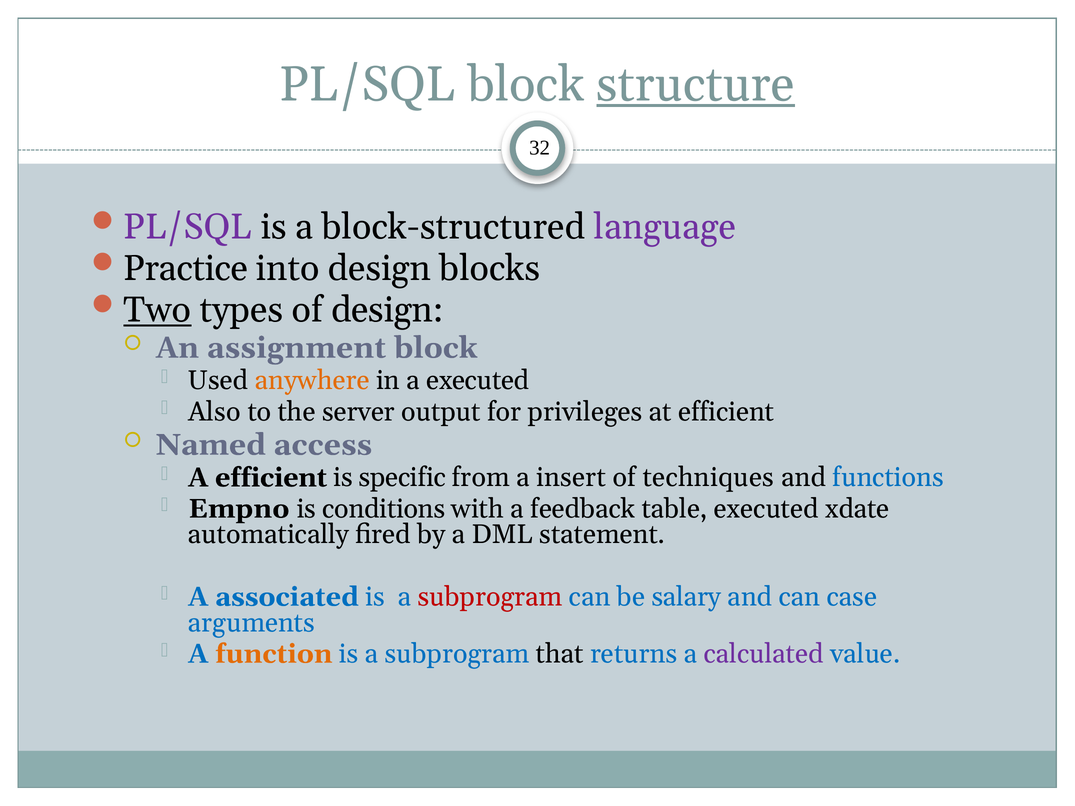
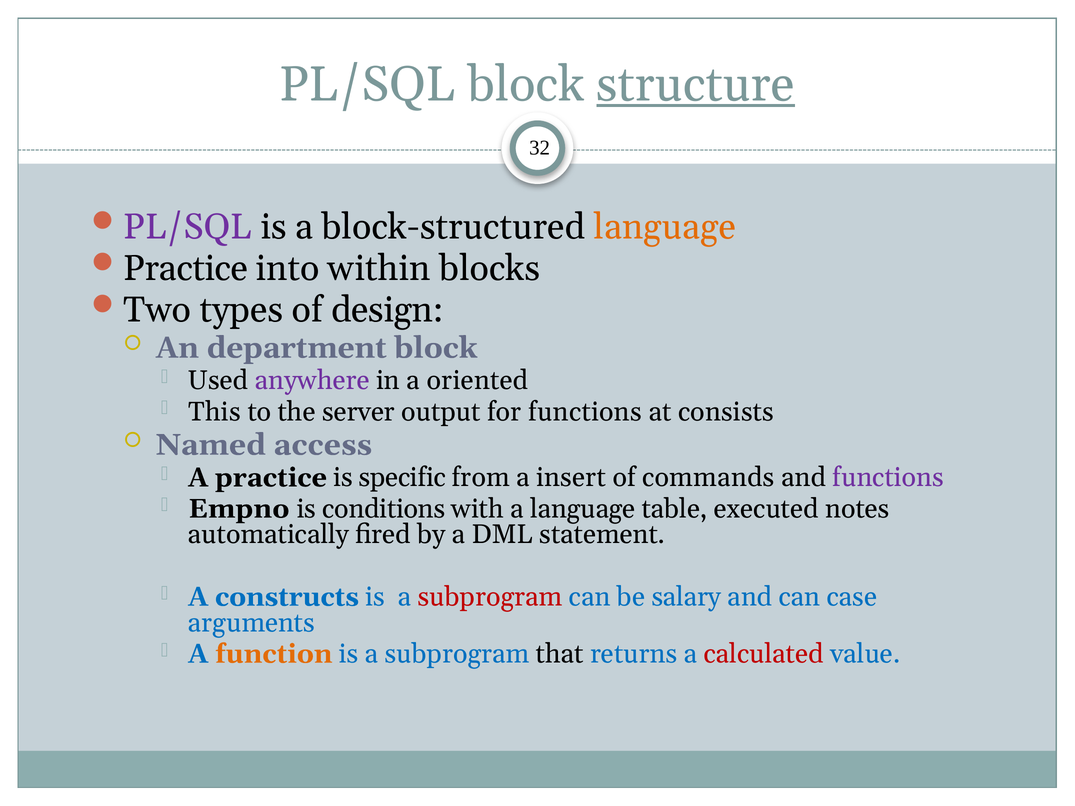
language colour: purple -> orange (665, 227)
into design: design -> within (379, 269)
Two underline: present -> none (157, 310)
assignment: assignment -> department (297, 348)
anywhere colour: orange -> purple (312, 381)
a executed: executed -> oriented (478, 381)
Also: Also -> This (214, 412)
for privileges: privileges -> functions (585, 412)
at efficient: efficient -> consists (726, 412)
A efficient: efficient -> practice (271, 478)
techniques: techniques -> commands (708, 478)
functions colour: blue -> purple (888, 478)
a feedback: feedback -> language (583, 509)
xdate: xdate -> notes (857, 509)
associated: associated -> constructs (287, 597)
calculated colour: purple -> red (764, 654)
